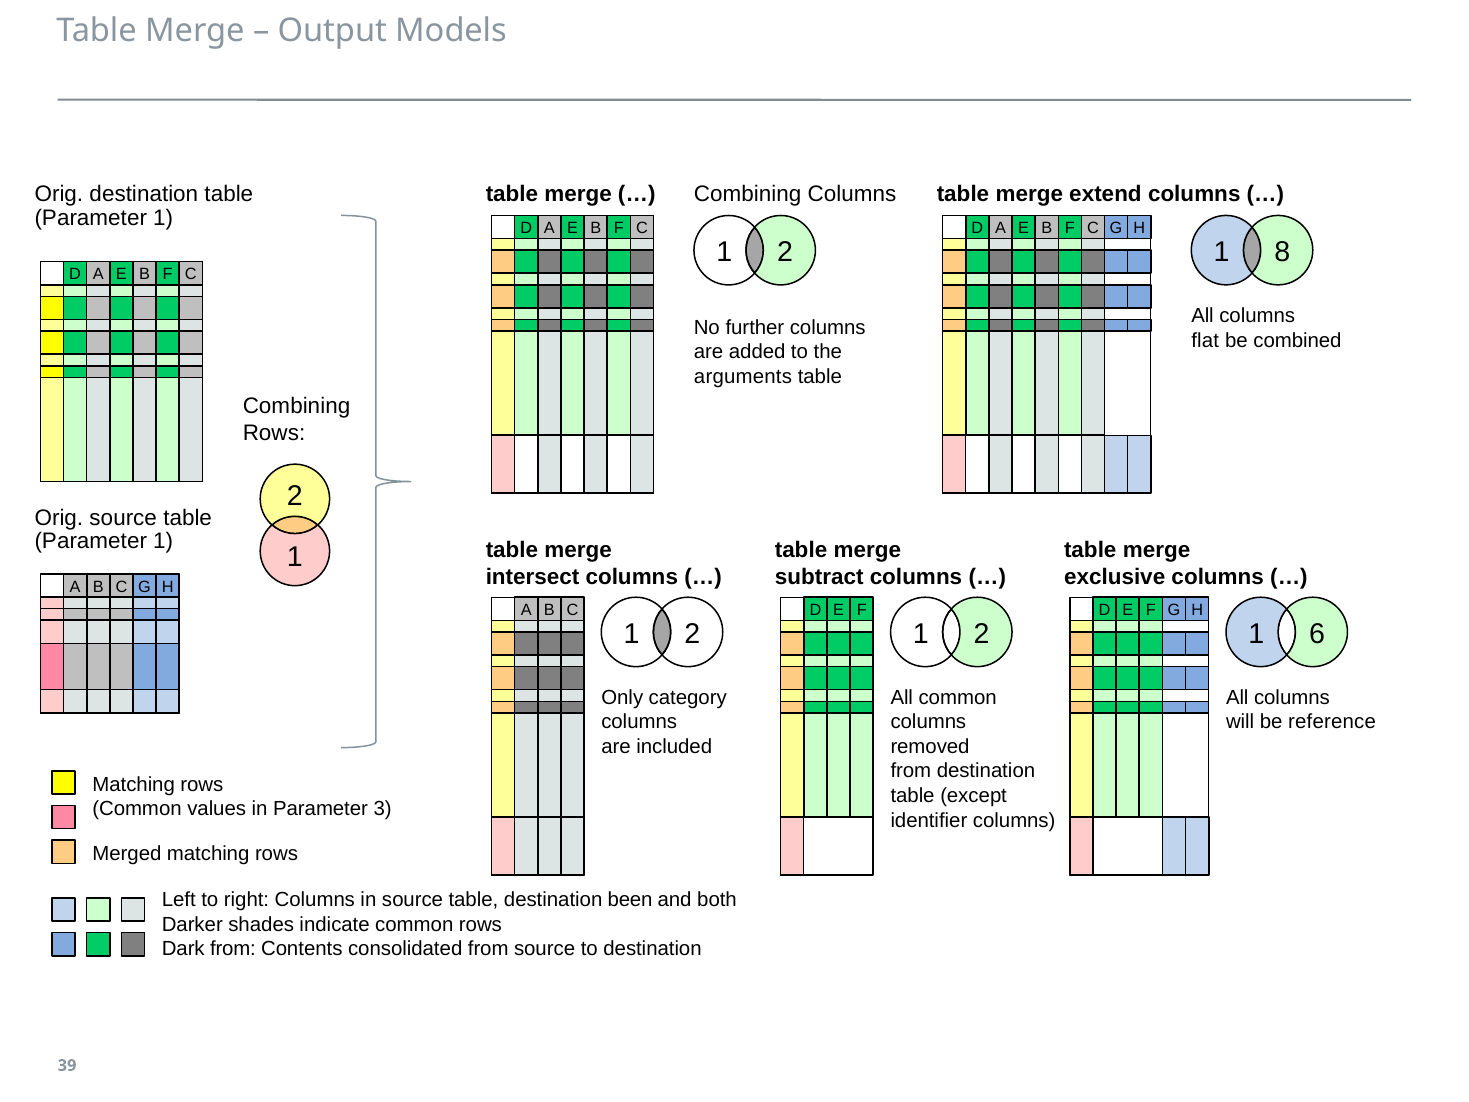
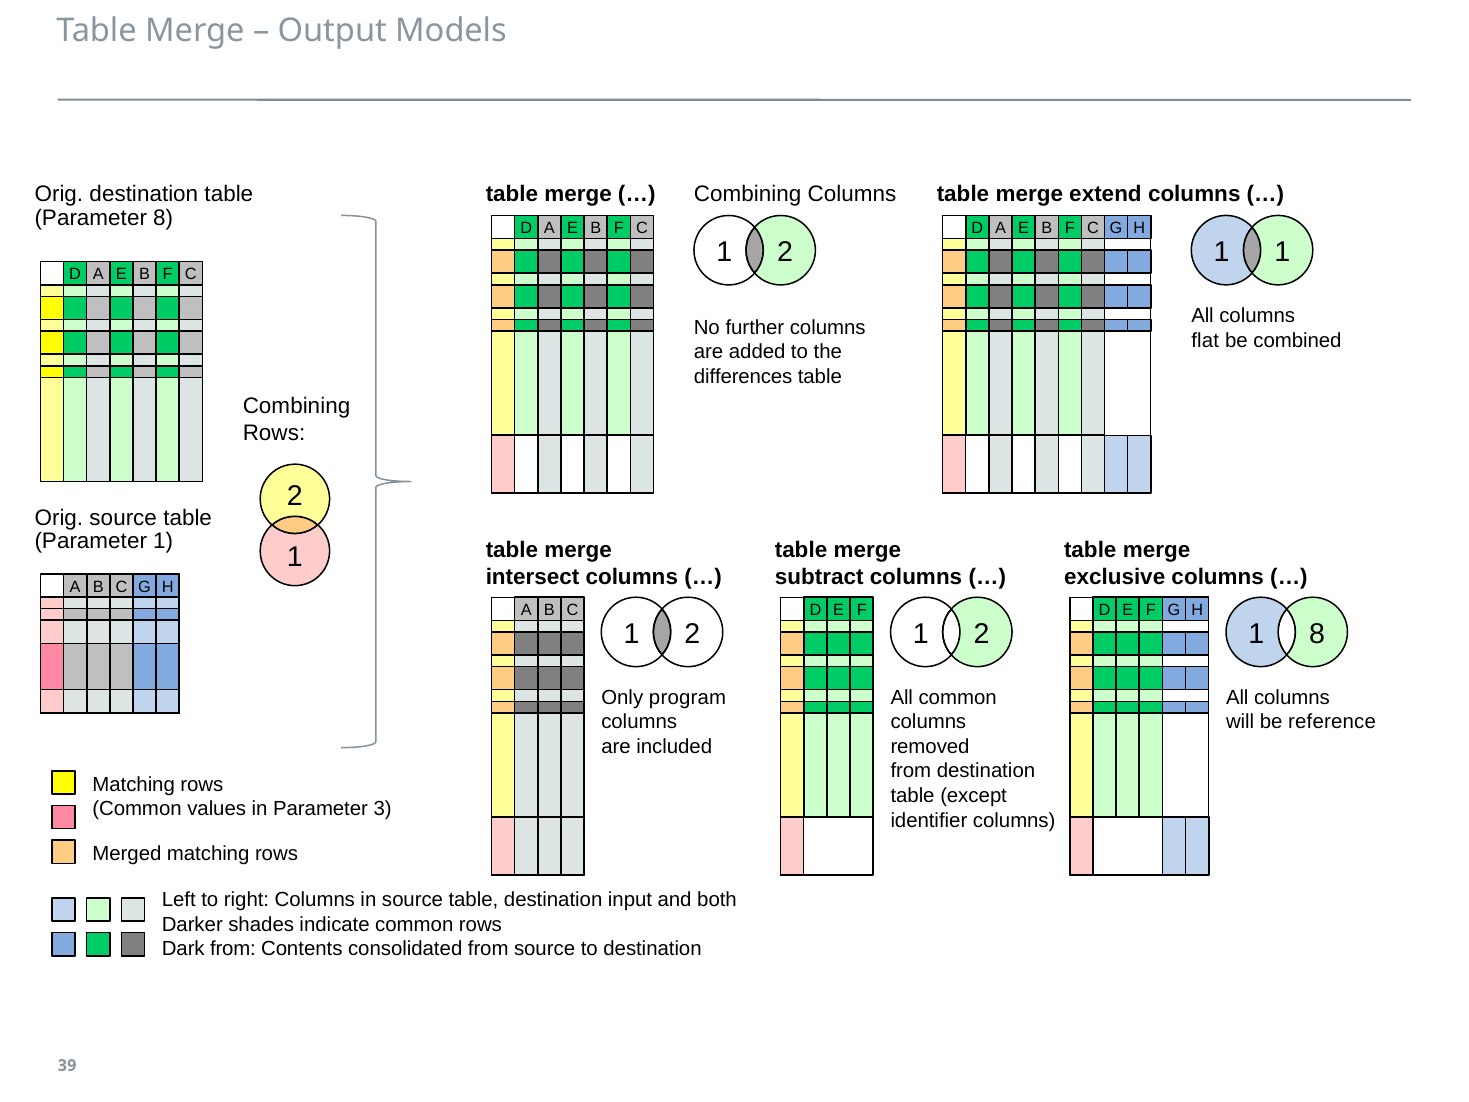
1: 1 -> 8 (163, 218)
8: 8 -> 1 (1282, 252)
arguments: arguments -> differences (743, 376)
1 6: 6 -> 8 (1317, 634)
category: category -> program (688, 698)
been: been -> input (630, 900)
